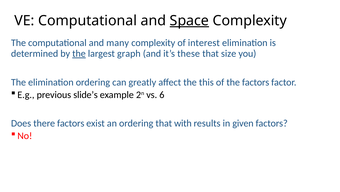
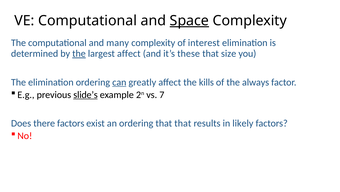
largest graph: graph -> affect (129, 53)
can underline: none -> present (119, 82)
this: this -> kills (206, 82)
the factors: factors -> always (256, 82)
slide’s underline: none -> present (86, 94)
6: 6 -> 7 (162, 94)
that with: with -> that (183, 123)
given: given -> likely (243, 123)
